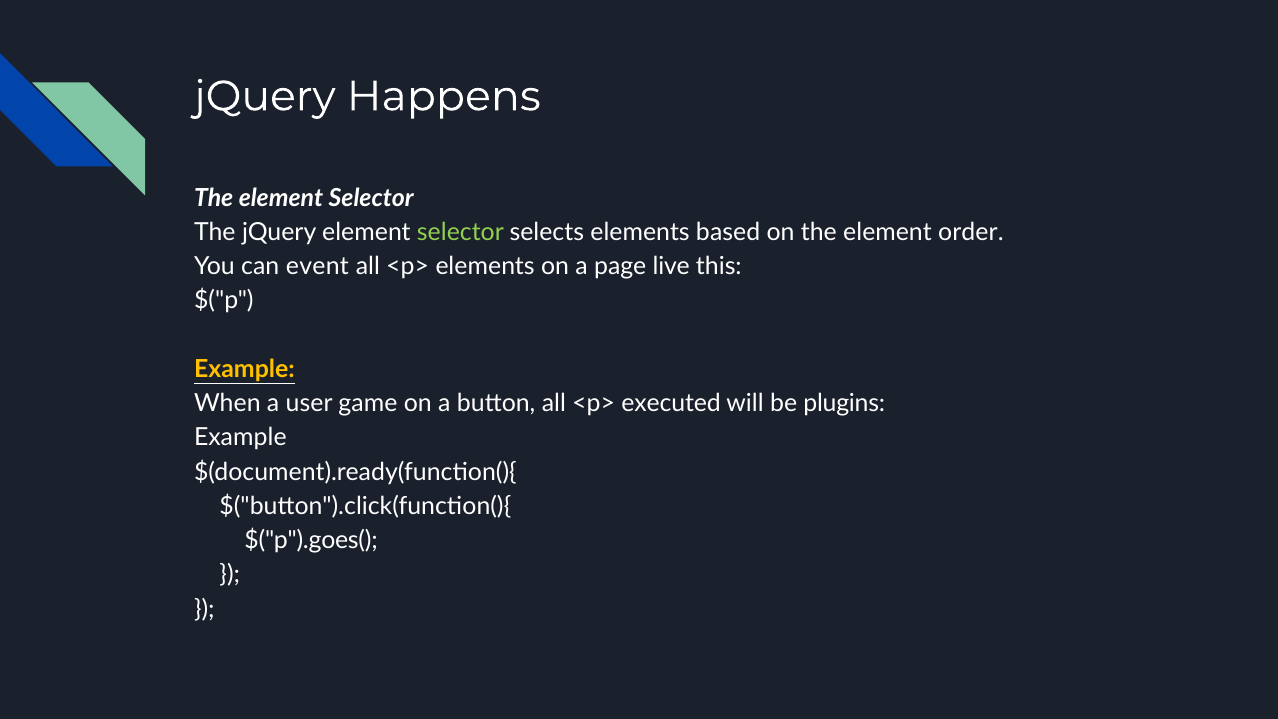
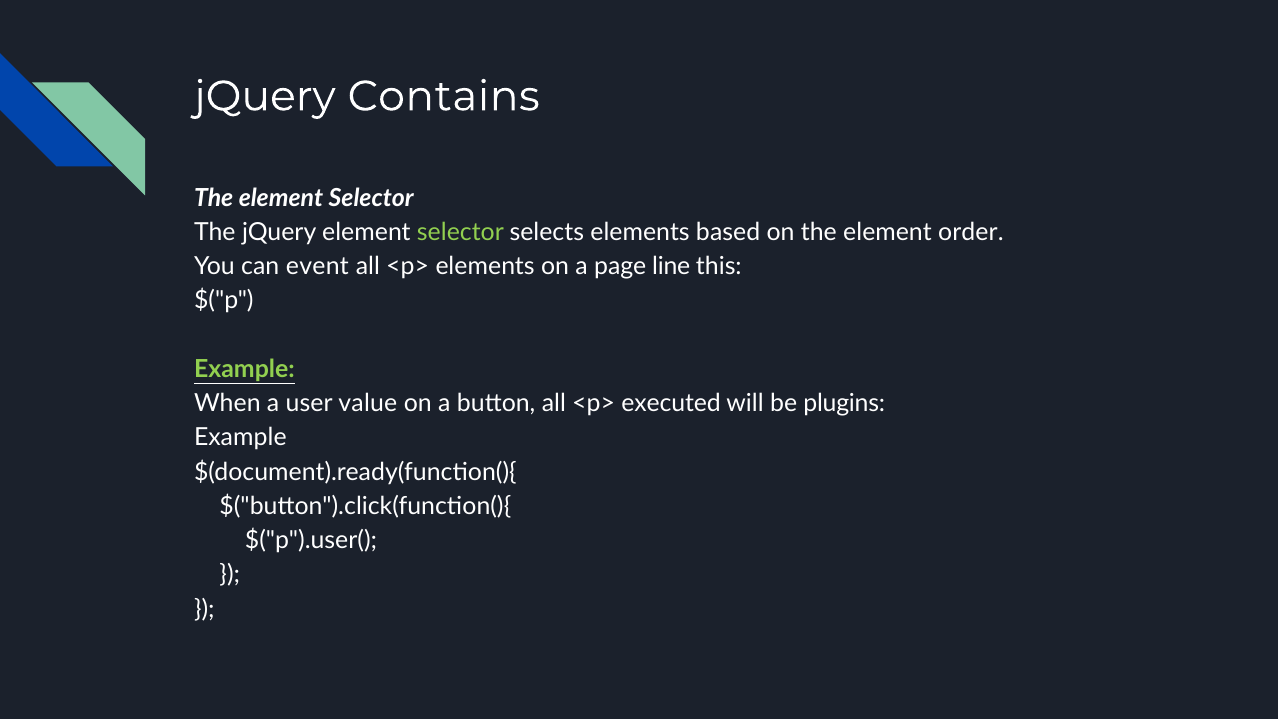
Happens: Happens -> Contains (444, 96)
live: live -> line (671, 266)
Example colour: yellow -> light green (244, 369)
game: game -> value (368, 403)
$("p").goes(: $("p").goes( -> $("p").user( (311, 540)
